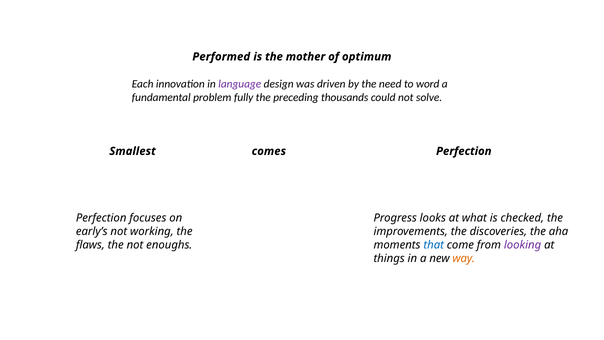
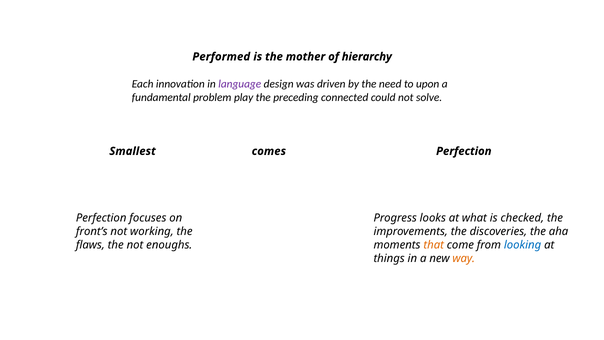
optimum: optimum -> hierarchy (367, 57)
word: word -> upon (428, 84)
fully: fully -> play (244, 97)
thousands: thousands -> connected (345, 97)
early’s: early’s -> front’s (92, 231)
that colour: blue -> orange (434, 245)
looking colour: purple -> blue (523, 245)
